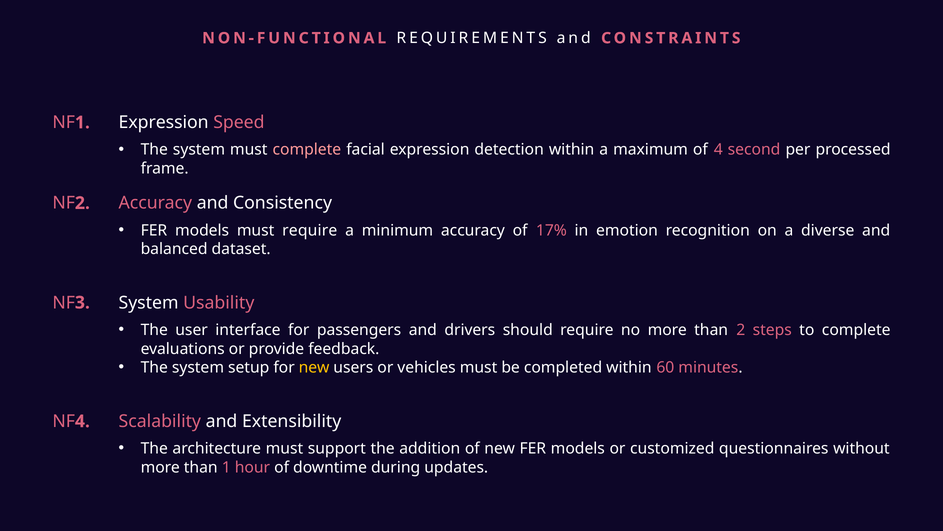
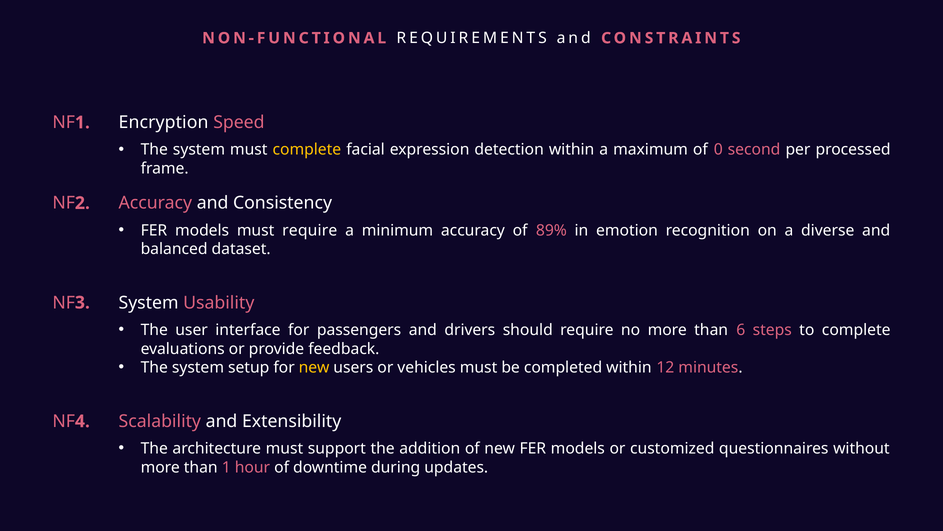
1 Expression: Expression -> Encryption (164, 122)
complete colour: pink -> yellow (307, 150)
of 4: 4 -> 0 (718, 150)
17%: 17% -> 89% (551, 230)
than 2: 2 -> 6 (741, 330)
60: 60 -> 12 (665, 367)
